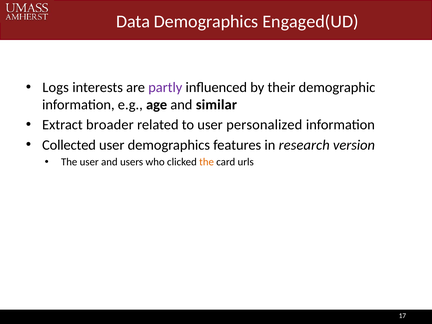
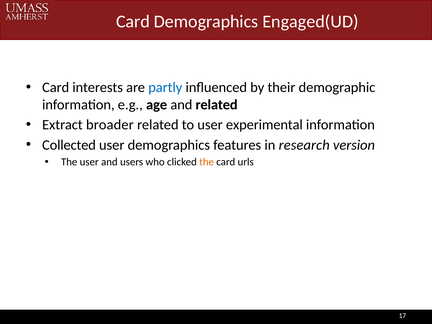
Data: Data -> Card (133, 21)
Logs: Logs -> Card (56, 87)
partly colour: purple -> blue (165, 87)
and similar: similar -> related (217, 105)
personalized: personalized -> experimental (264, 125)
